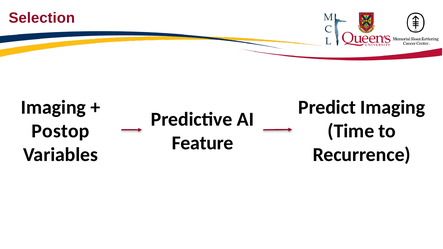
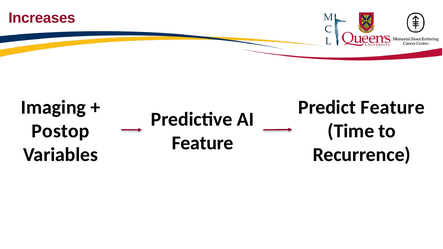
Selection: Selection -> Increases (42, 18)
Predict Imaging: Imaging -> Feature (393, 107)
